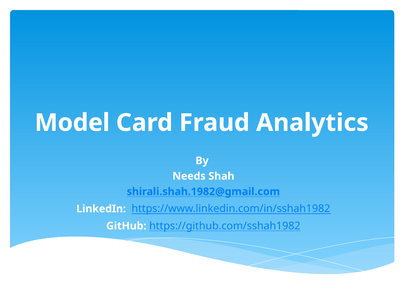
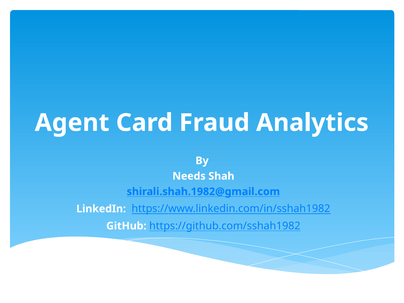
Model: Model -> Agent (72, 123)
